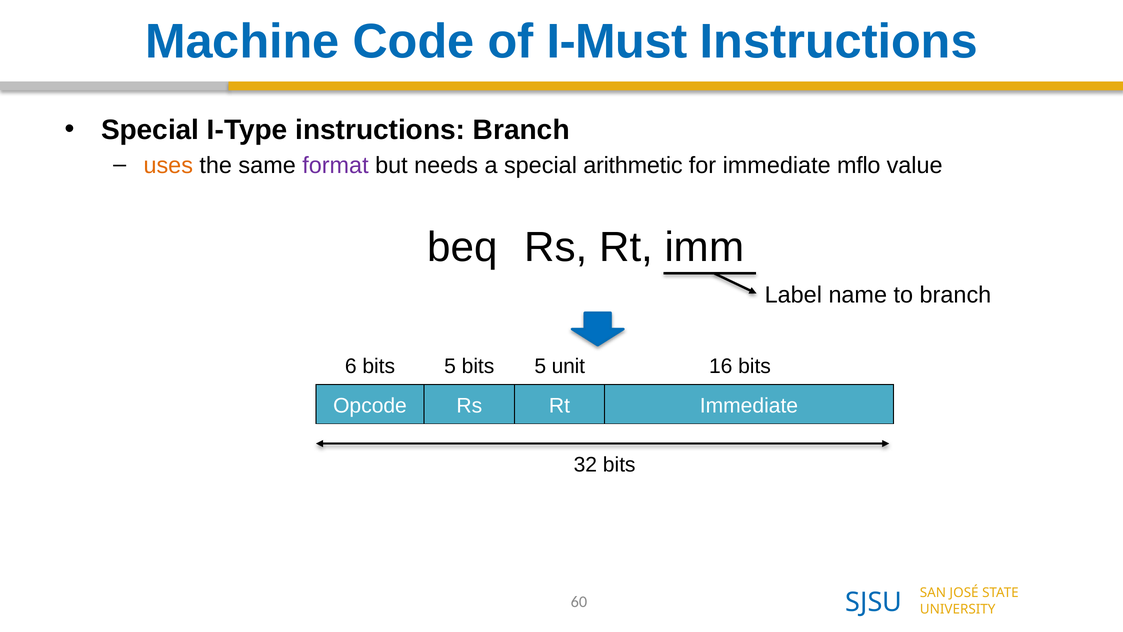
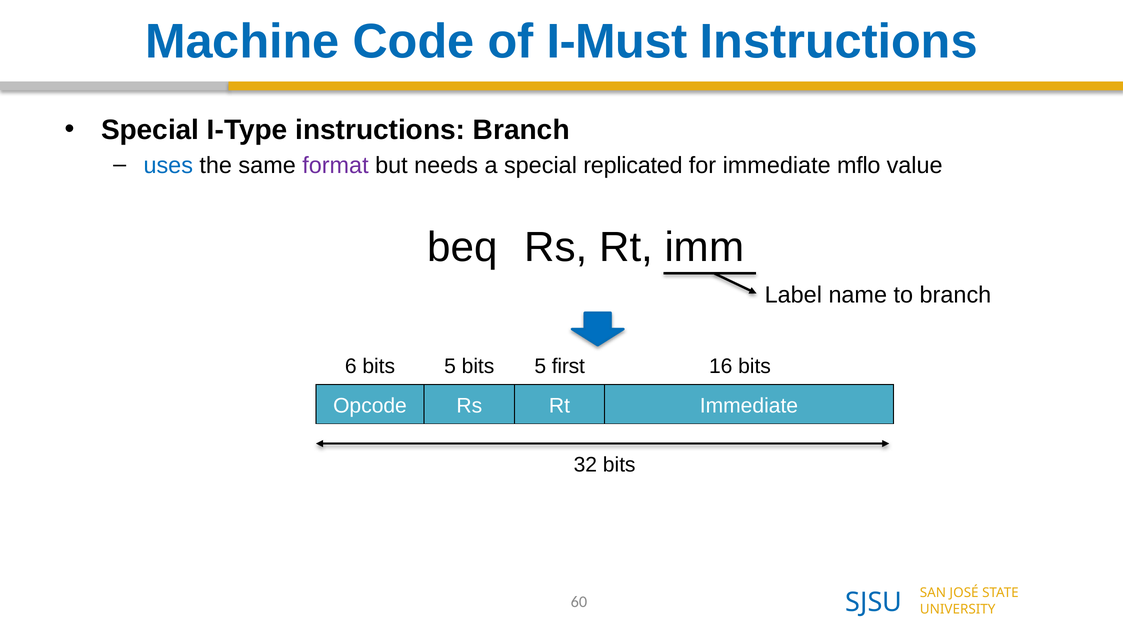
uses colour: orange -> blue (168, 165)
arithmetic: arithmetic -> replicated (633, 165)
unit: unit -> first (568, 366)
